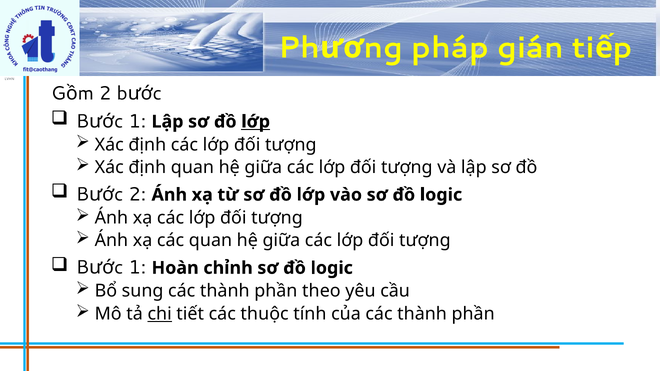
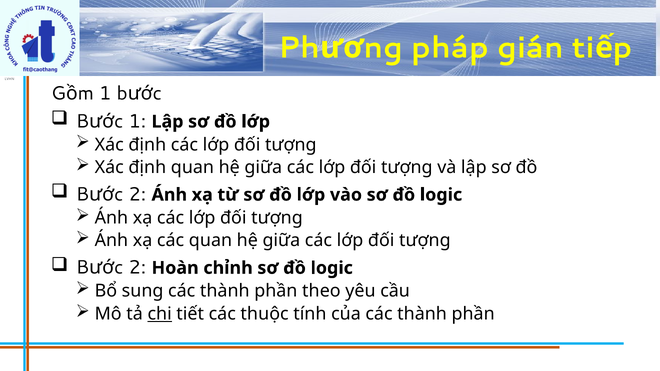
2: 2 -> 1 (105, 94)
lớp underline: present -> none (256, 122)
1: 1 -> 2 (137, 268)
